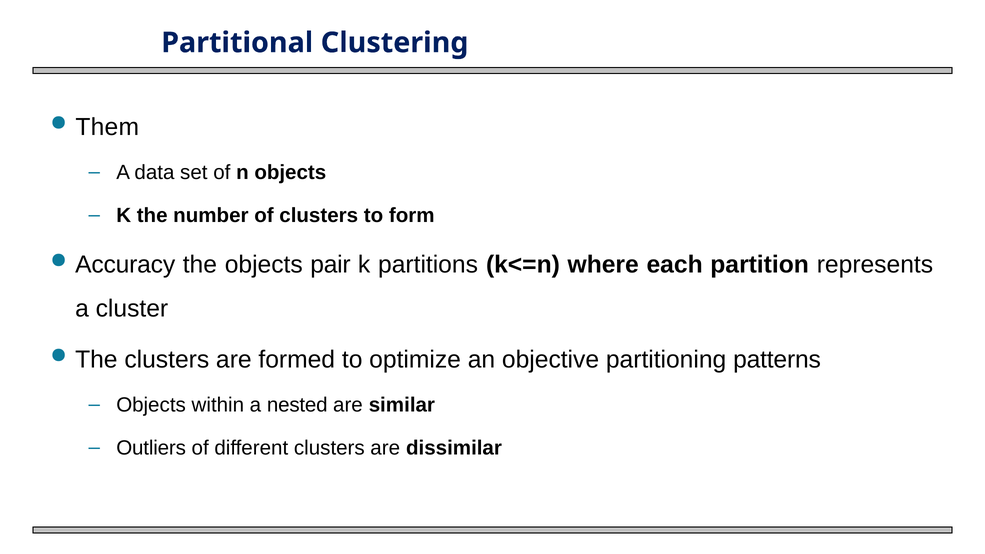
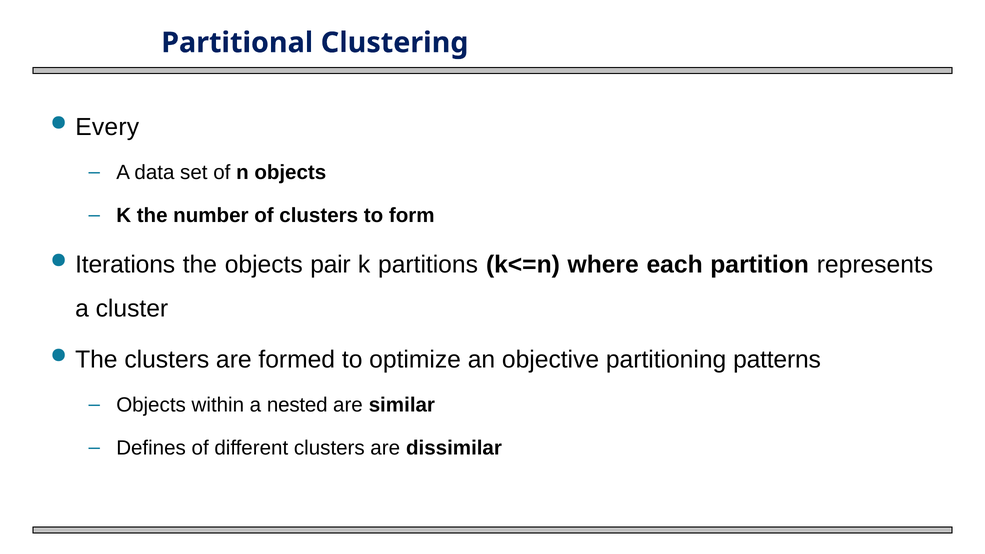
Them: Them -> Every (107, 127)
Accuracy: Accuracy -> Iterations (125, 264)
Outliers: Outliers -> Defines (151, 448)
